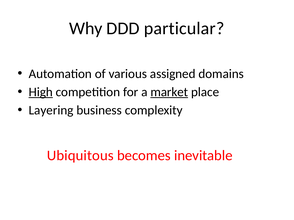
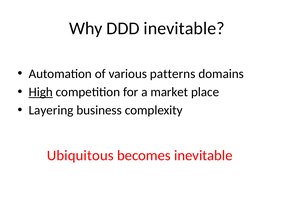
DDD particular: particular -> inevitable (184, 28)
assigned: assigned -> patterns (173, 74)
market underline: present -> none (169, 92)
